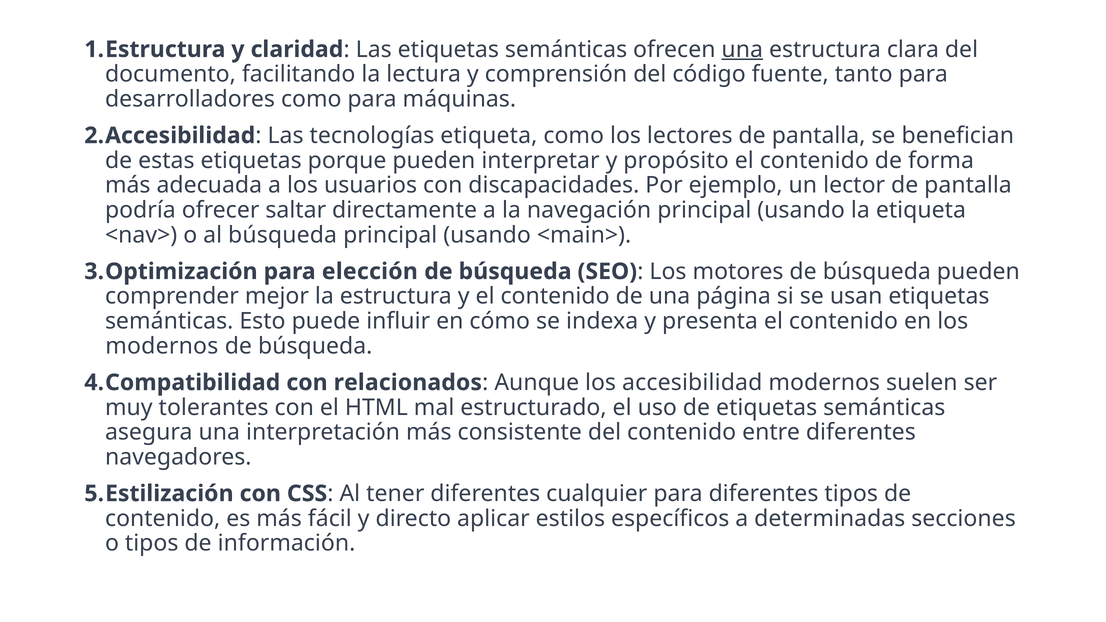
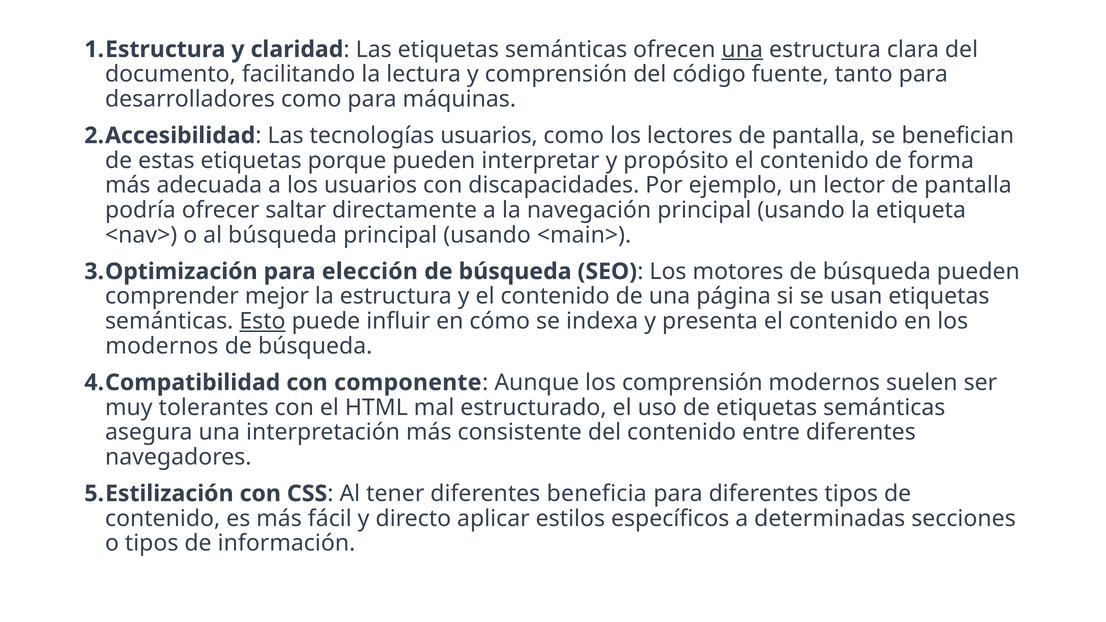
tecnologías etiqueta: etiqueta -> usuarios (489, 136)
Esto underline: none -> present (262, 321)
relacionados: relacionados -> componente (408, 383)
los accesibilidad: accesibilidad -> comprensión (692, 383)
cualquier: cualquier -> beneficia (597, 494)
